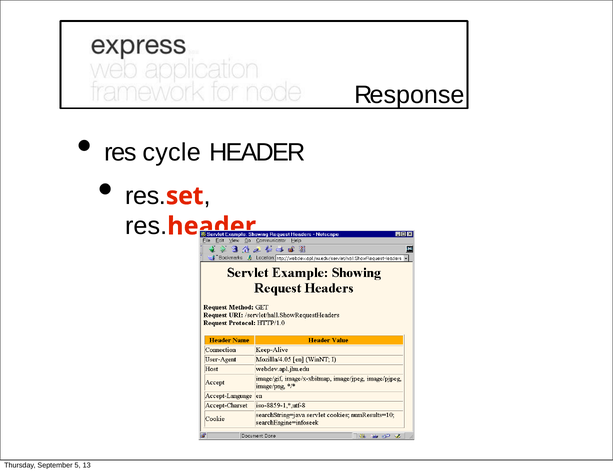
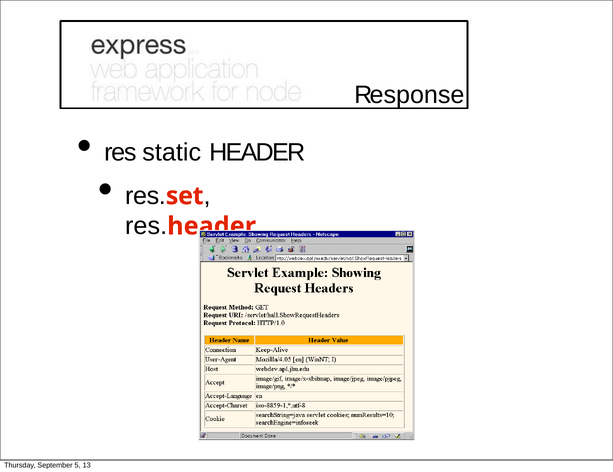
cycle: cycle -> static (172, 152)
